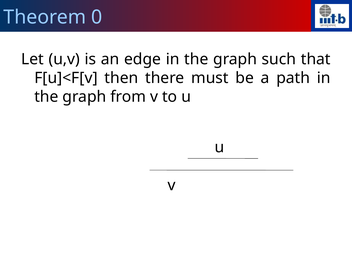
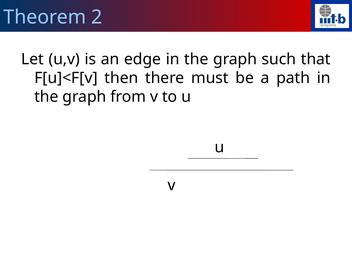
0: 0 -> 2 (97, 17)
